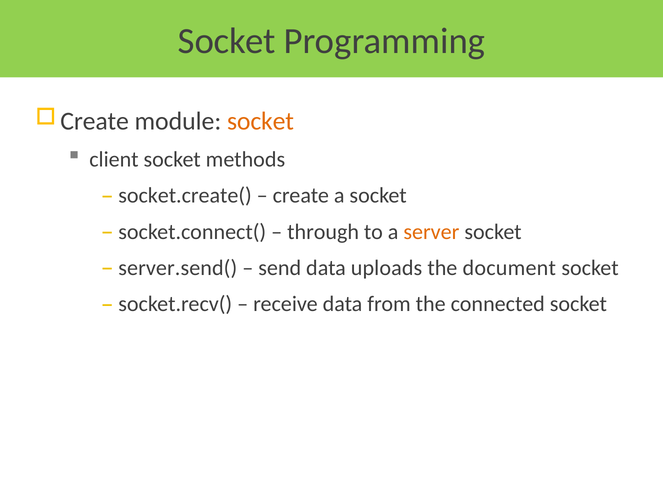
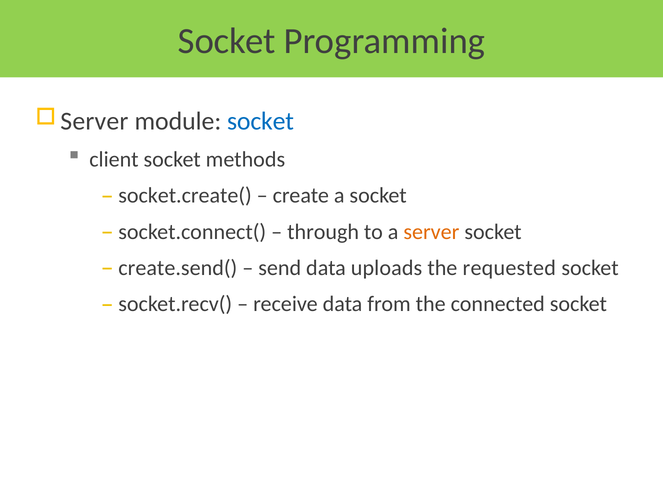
Create: Create -> Server (94, 121)
socket colour: orange -> blue (260, 121)
server.send(: server.send( -> create.send( (178, 268)
document: document -> requested (509, 268)
